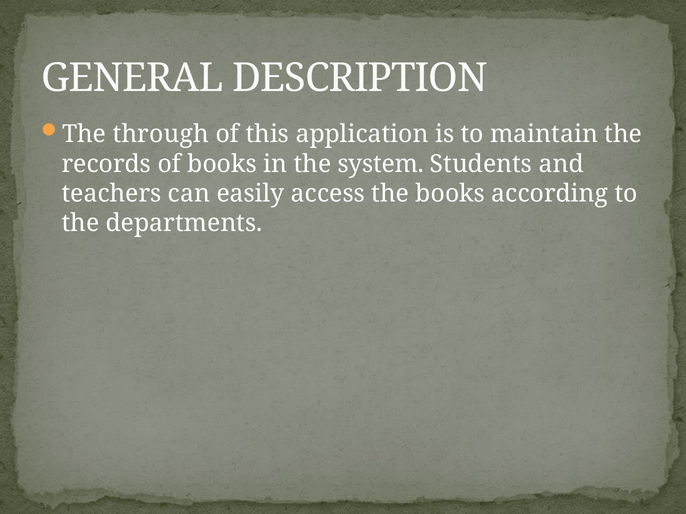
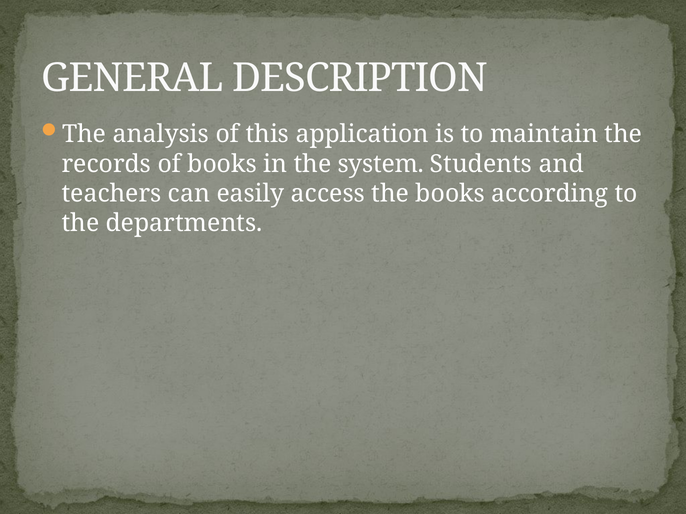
through: through -> analysis (161, 134)
